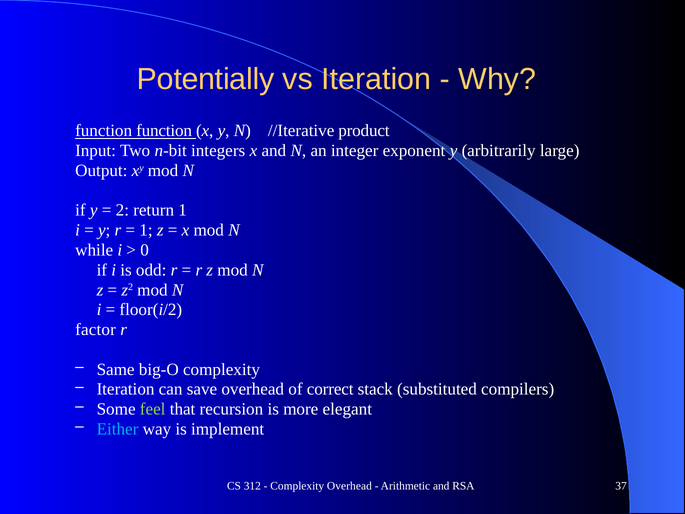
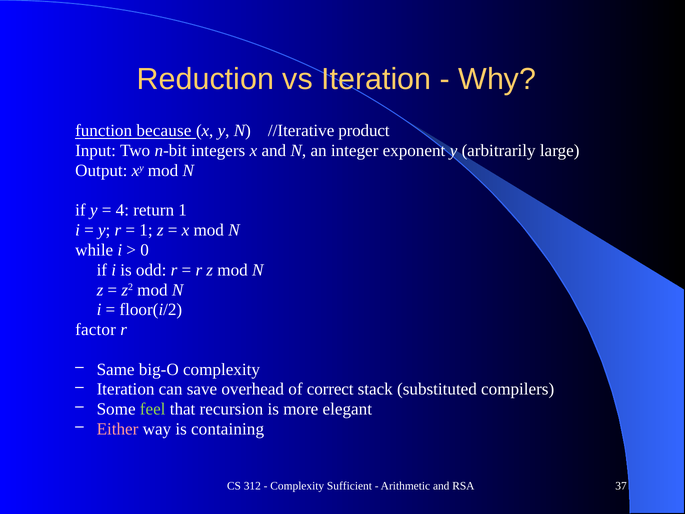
Potentially: Potentially -> Reduction (205, 79)
function function: function -> because (164, 131)
2: 2 -> 4 (122, 210)
Either colour: light blue -> pink (117, 429)
implement: implement -> containing (228, 429)
Complexity Overhead: Overhead -> Sufficient (349, 486)
